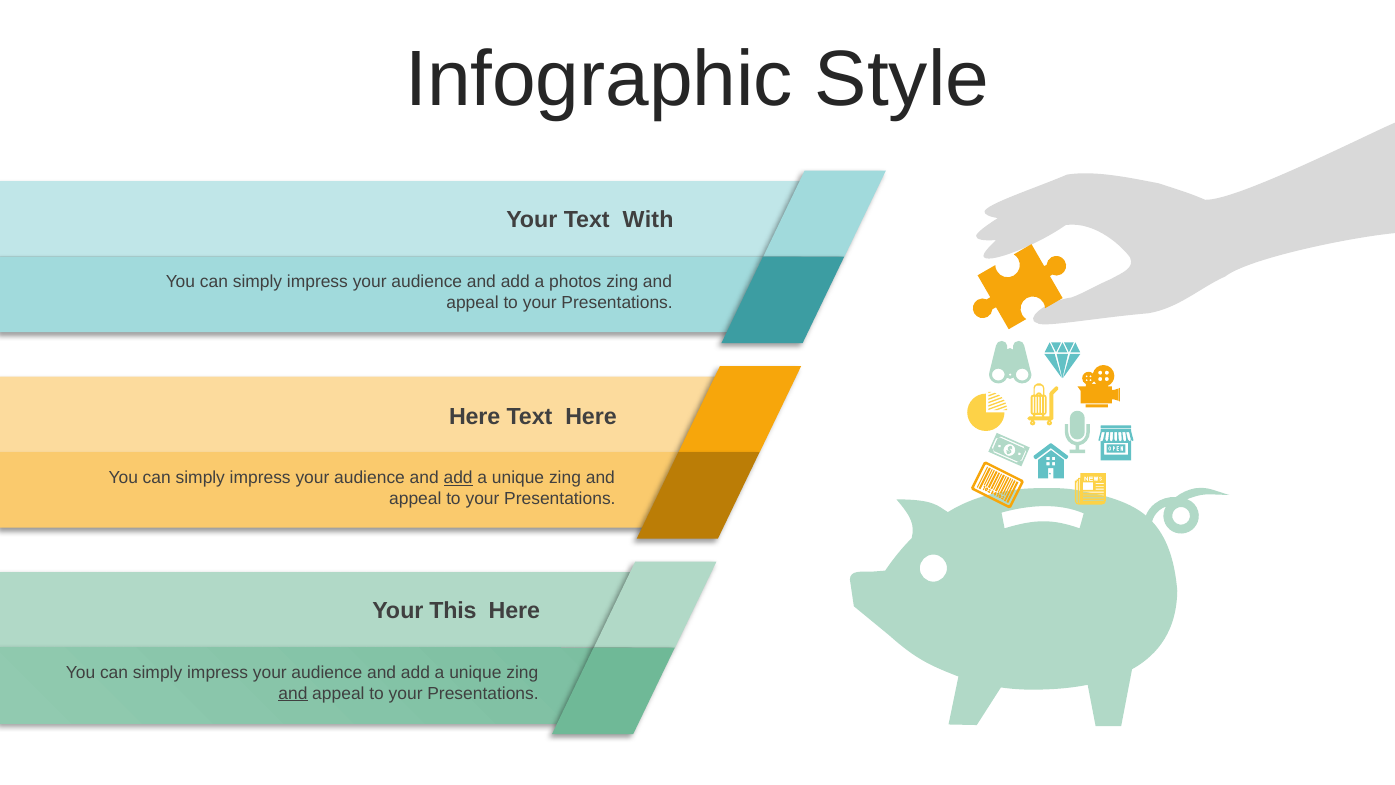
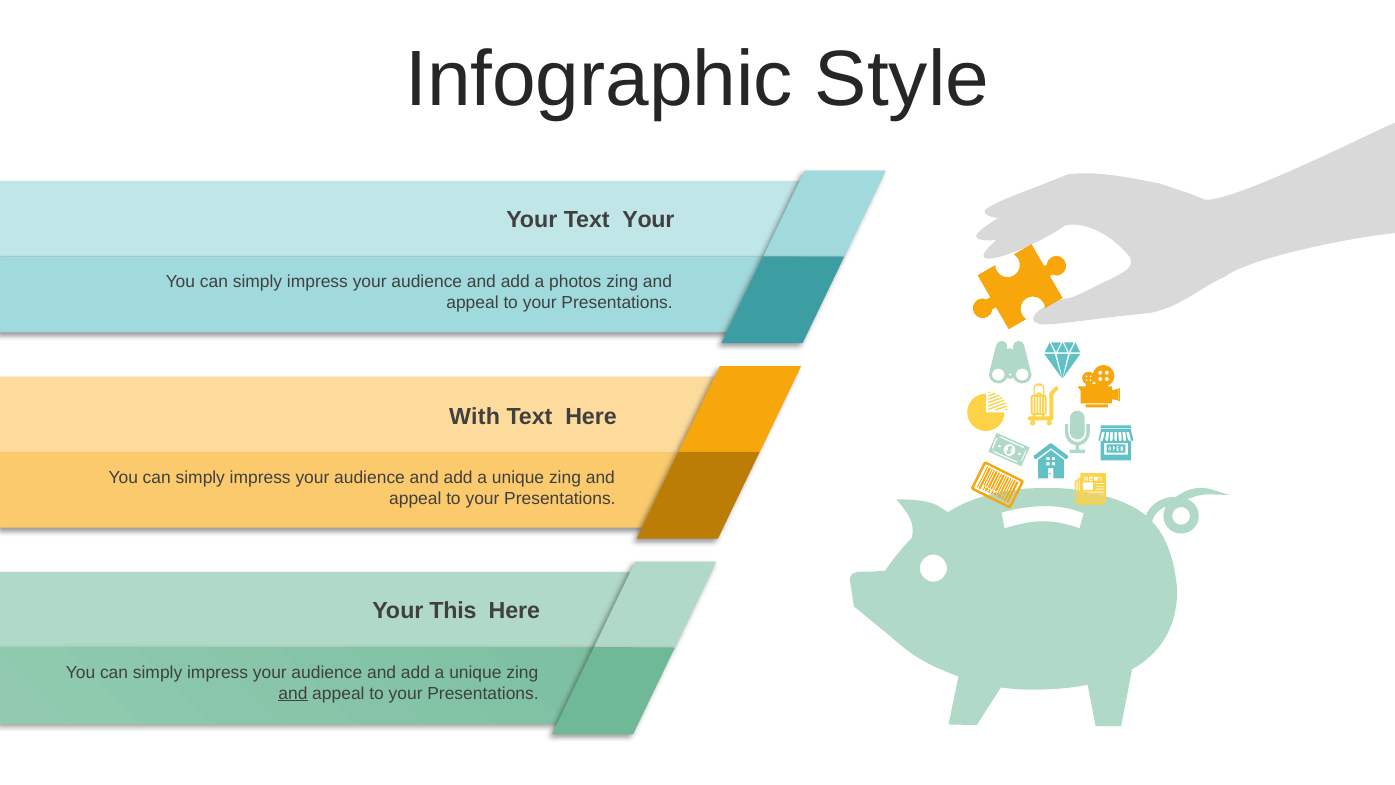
Text With: With -> Your (648, 220)
Here: Here -> With (475, 416)
add underline: present -> none (458, 478)
